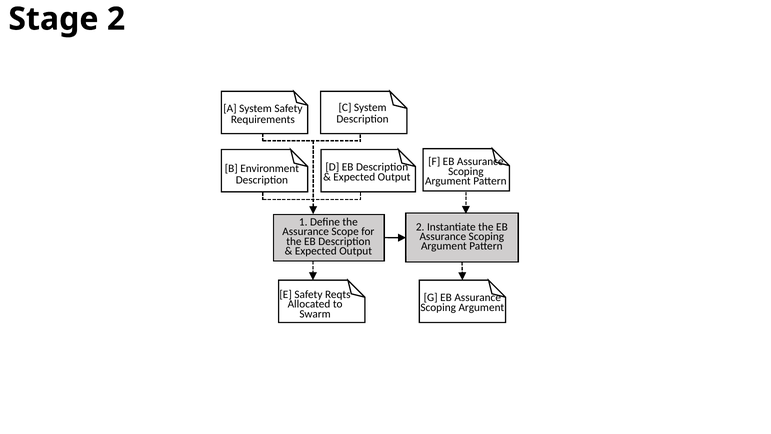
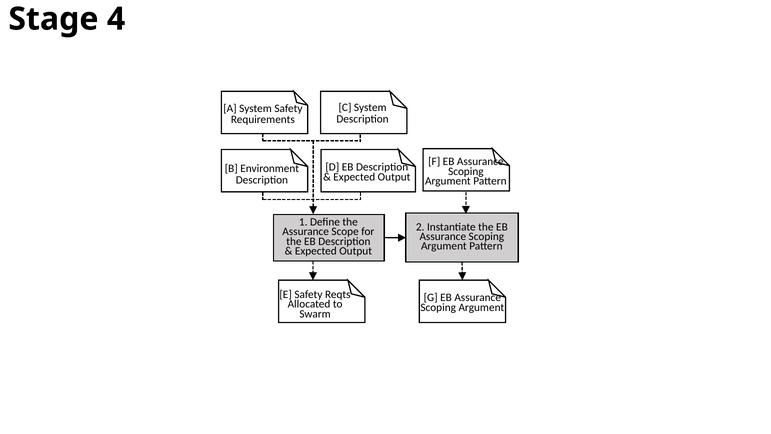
Stage 2: 2 -> 4 (116, 19)
